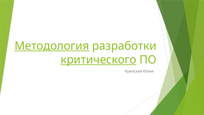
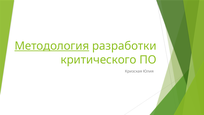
критического underline: present -> none (99, 60)
